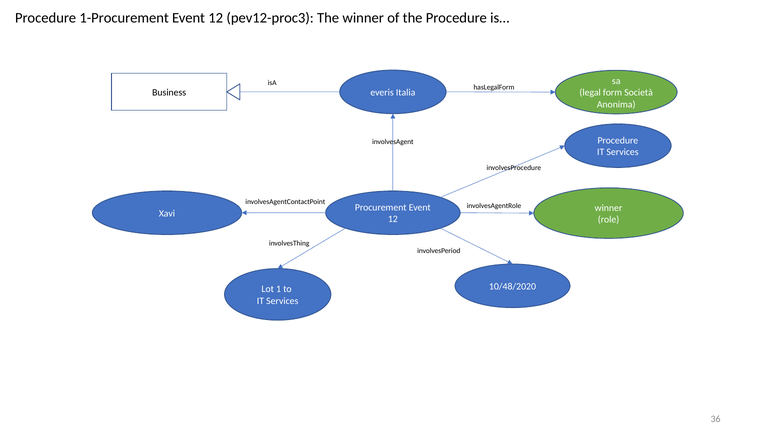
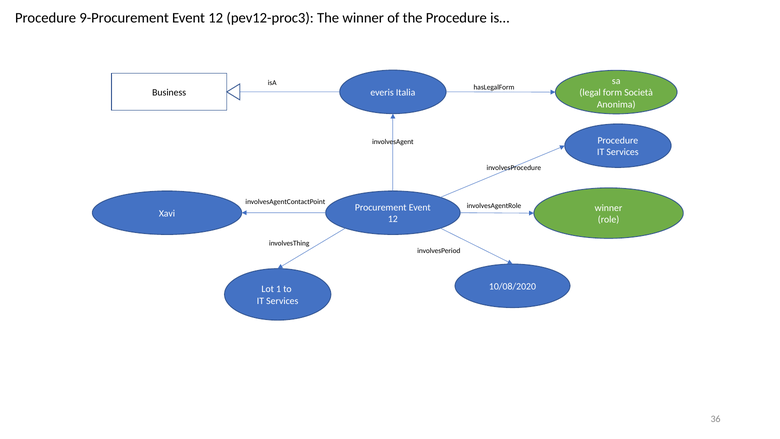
1-Procurement: 1-Procurement -> 9-Procurement (124, 18)
10/48/2020: 10/48/2020 -> 10/08/2020 (512, 286)
